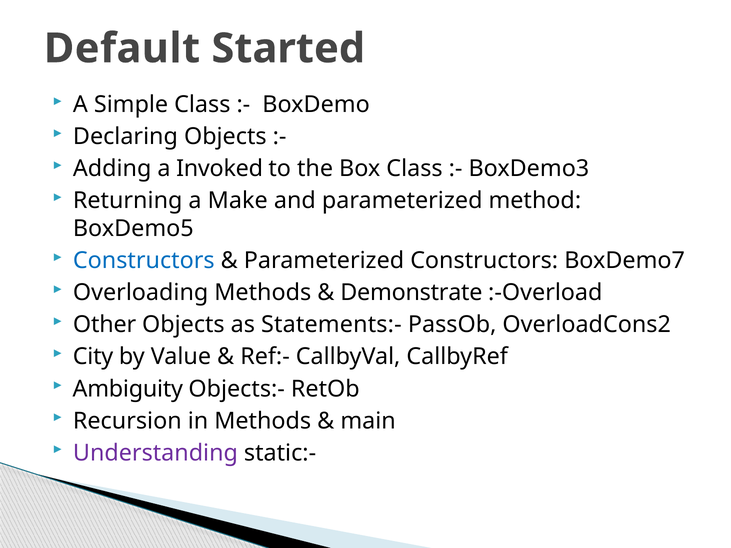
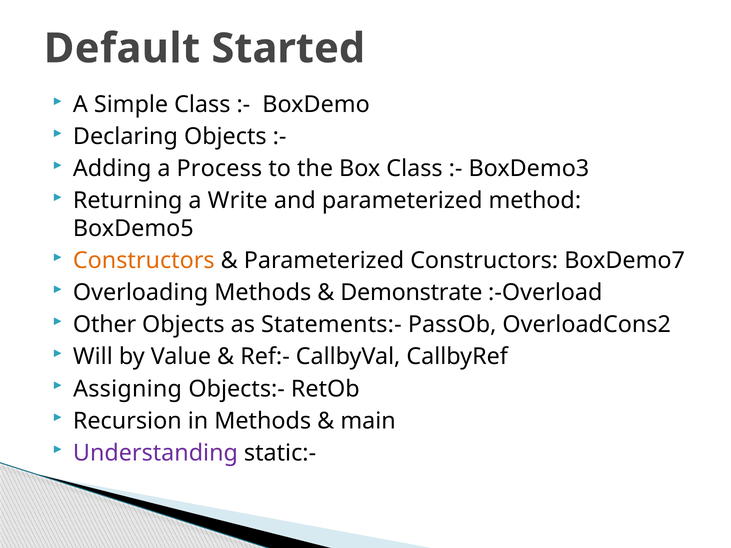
Invoked: Invoked -> Process (219, 169)
Make: Make -> Write (238, 201)
Constructors colour: blue -> orange (144, 261)
City: City -> Will (93, 357)
Ambiguity: Ambiguity -> Assigning (128, 389)
